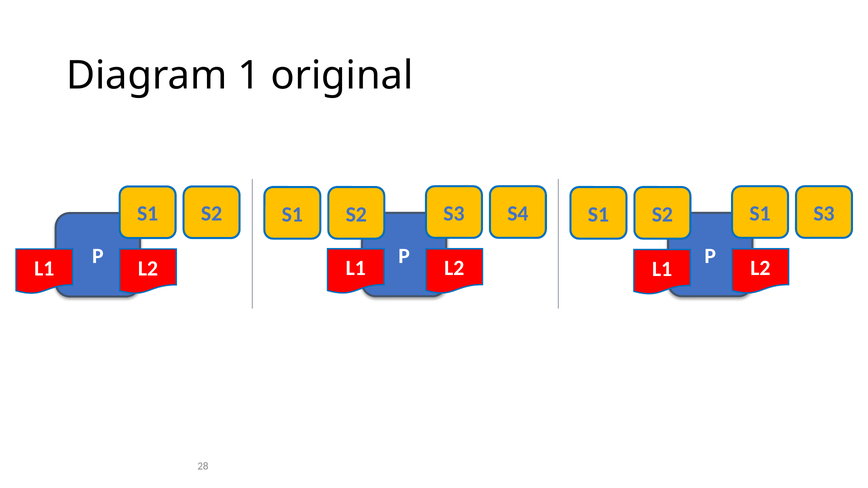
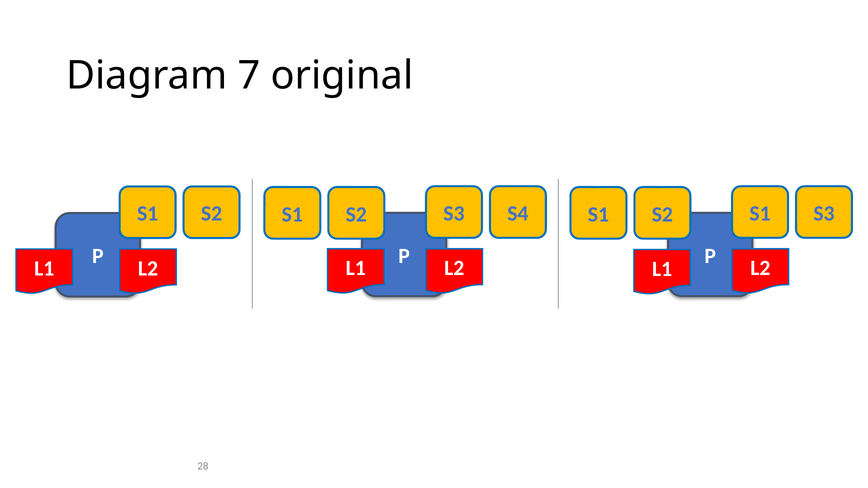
1: 1 -> 7 (249, 75)
